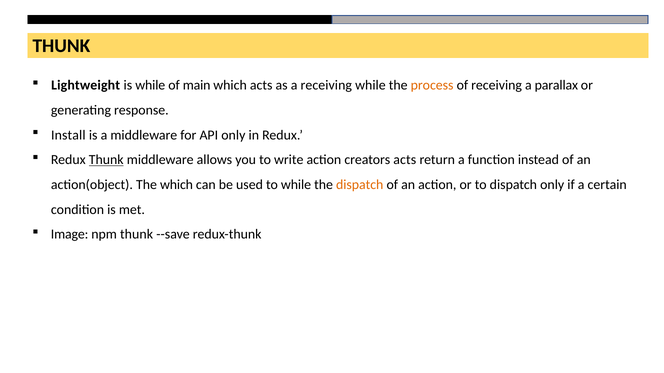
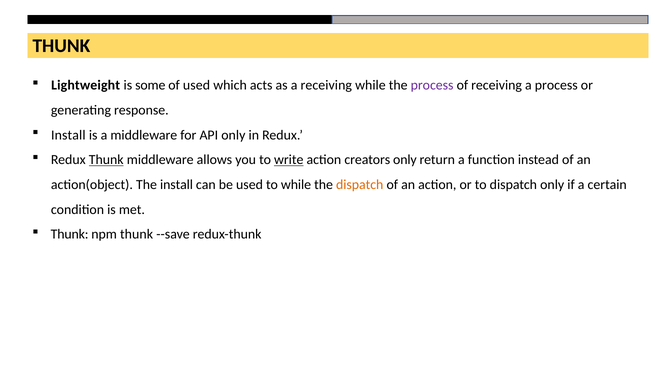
is while: while -> some (150, 85)
of main: main -> used (197, 85)
process colour: orange -> purple (432, 85)
a parallax: parallax -> process (556, 85)
write underline: none -> present (289, 160)
creators acts: acts -> only (405, 160)
The which: which -> install (177, 185)
Image: Image -> Thunk (70, 235)
